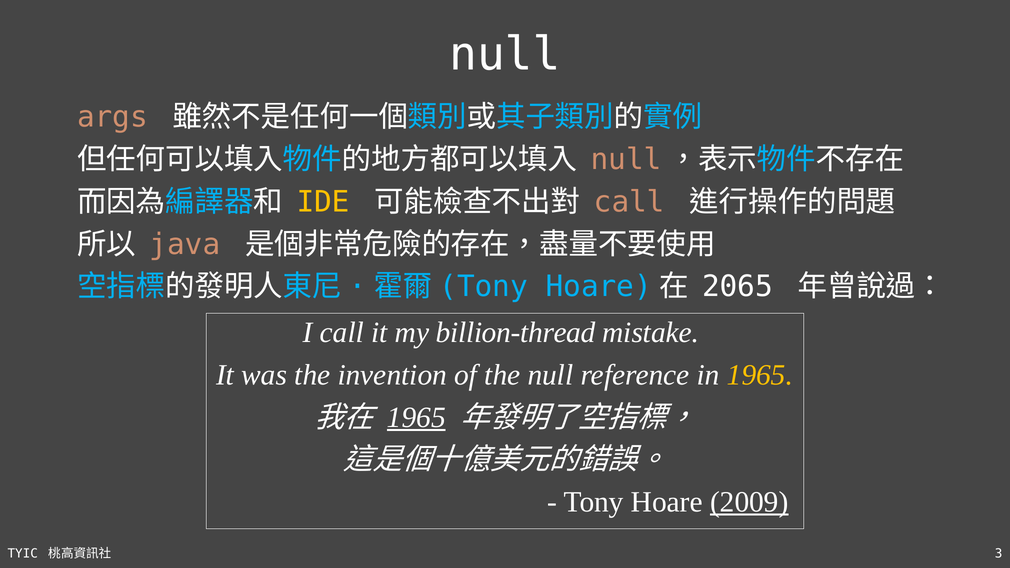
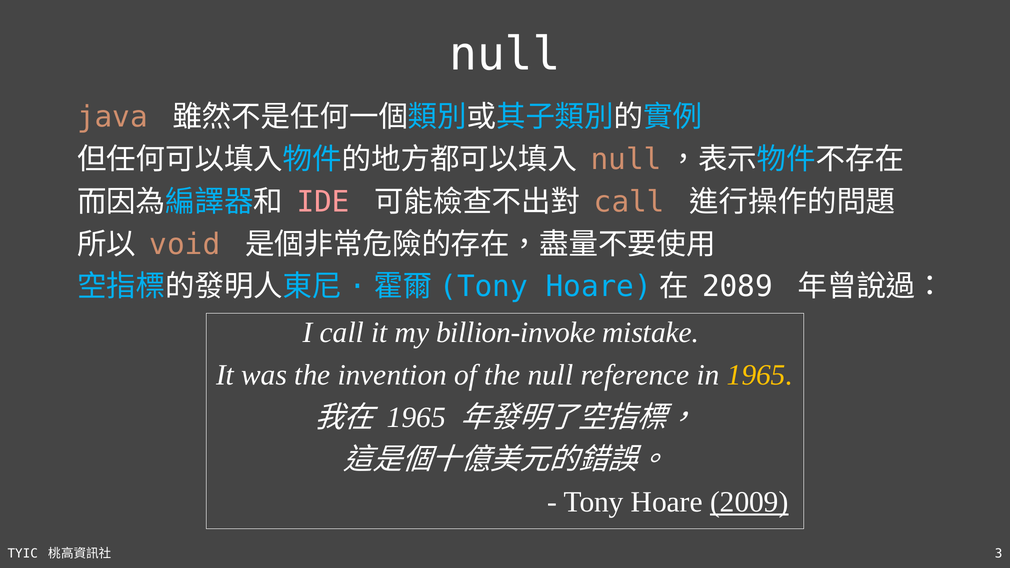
args: args -> java (112, 117)
IDE colour: yellow -> pink (323, 202)
java: java -> void (185, 244)
2065: 2065 -> 2089 (737, 287)
billion-thread: billion-thread -> billion-invoke (516, 333)
1965 underline: present -> none (416, 417)
